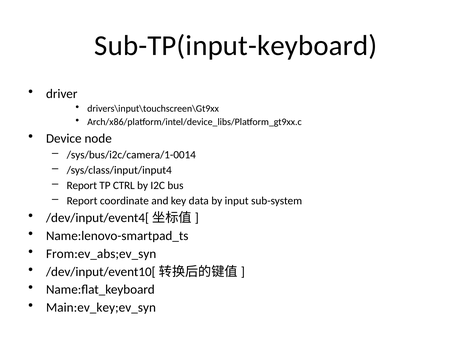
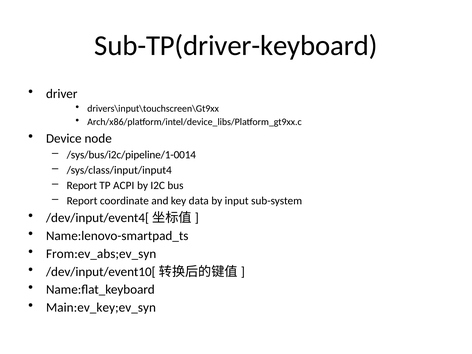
Sub-TP(input-keyboard: Sub-TP(input-keyboard -> Sub-TP(driver-keyboard (236, 46)
/sys/bus/i2c/camera/1-0014: /sys/bus/i2c/camera/1-0014 -> /sys/bus/i2c/pipeline/1-0014 (131, 155)
CTRL: CTRL -> ACPI (124, 185)
